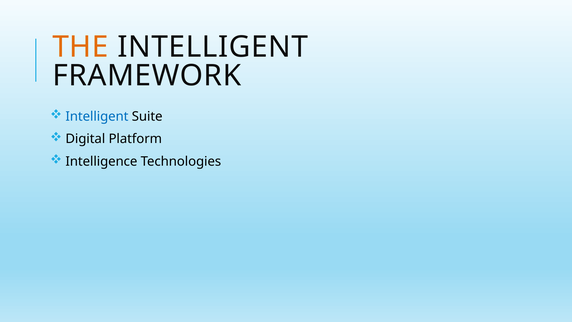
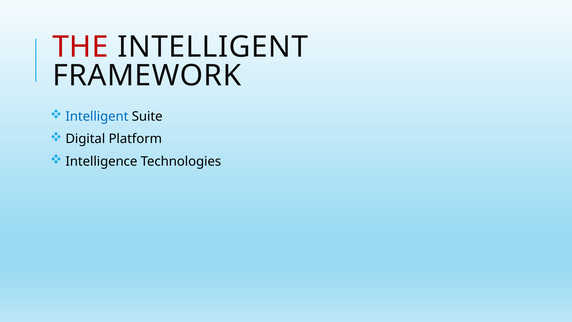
THE colour: orange -> red (80, 47)
